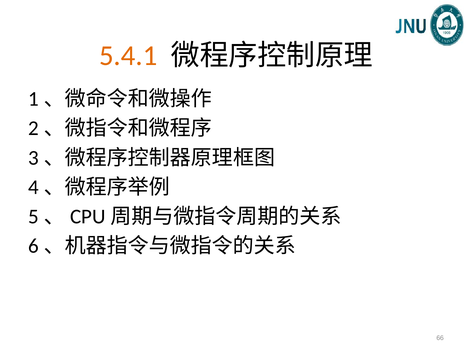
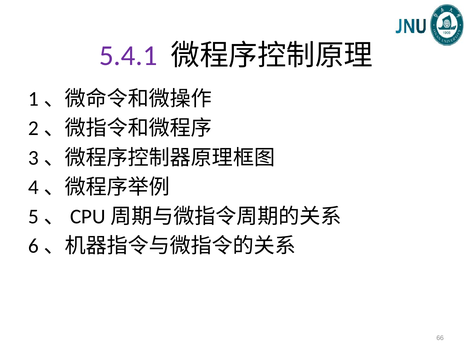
5.4.1 colour: orange -> purple (128, 56)
